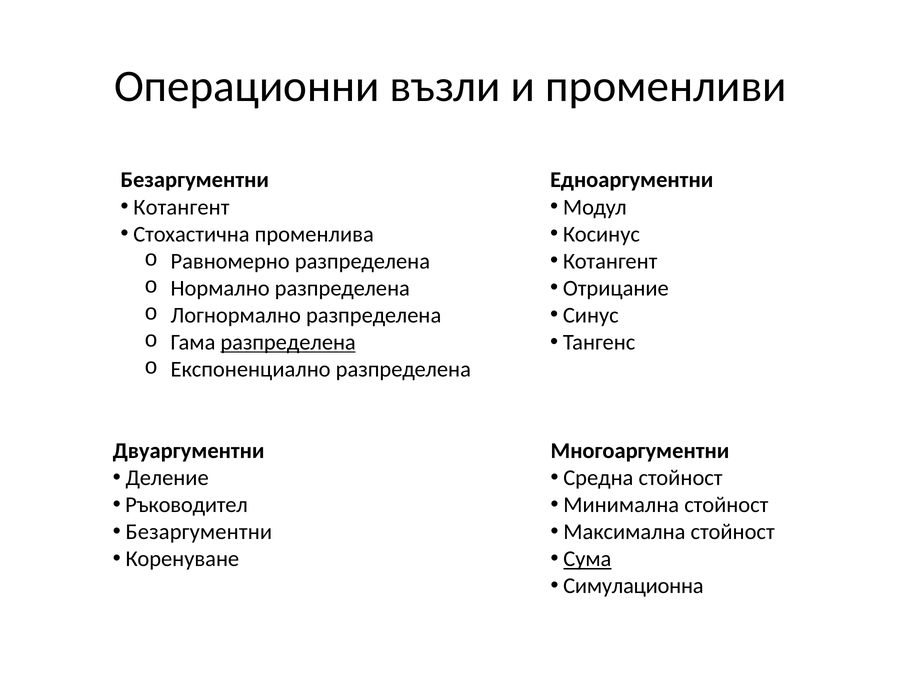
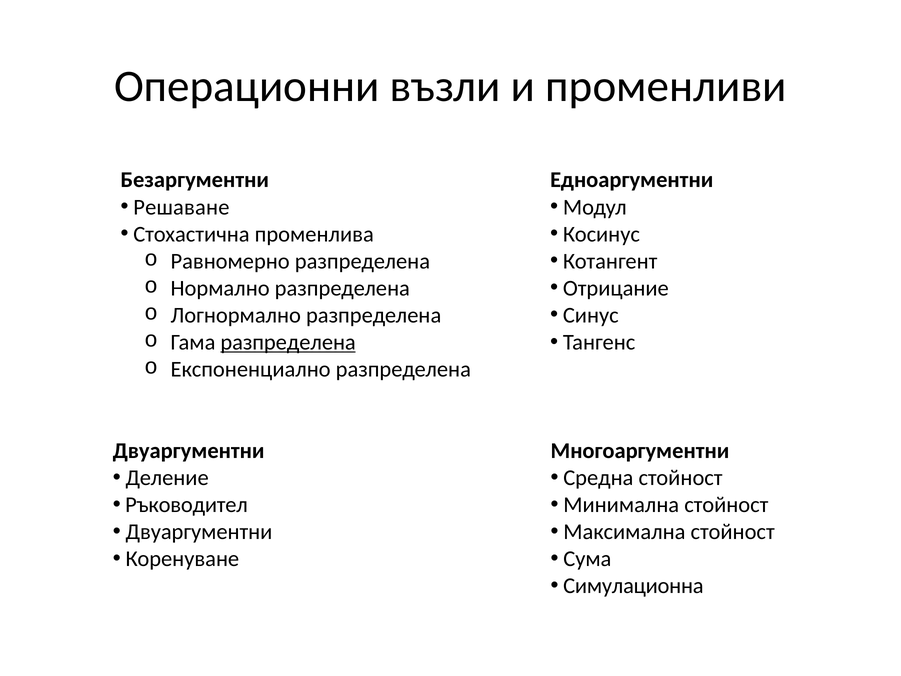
Котангент: Котангент -> Решаване (181, 207)
Безаргументни: Безаргументни -> Двуаргументни (199, 532)
Сума underline: present -> none (587, 559)
